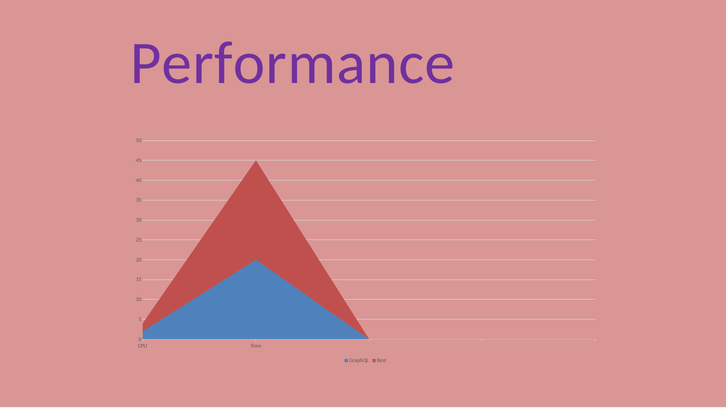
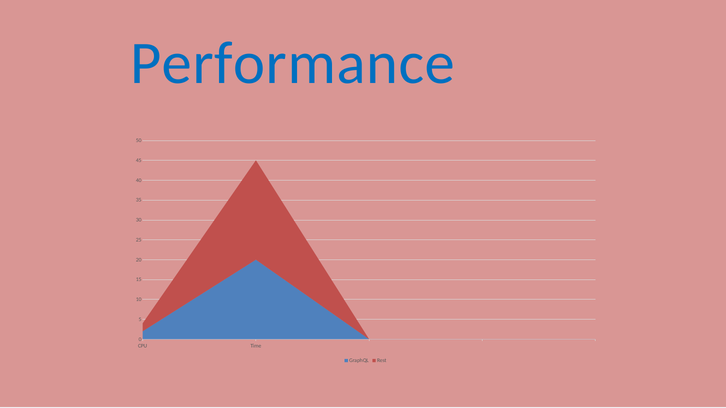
Performance colour: purple -> blue (292, 63)
